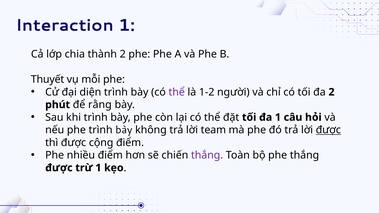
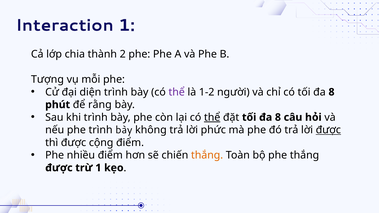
Thuyết: Thuyết -> Tượng (47, 79)
tối đa 2: 2 -> 8 (332, 92)
thể underline: none -> present (212, 117)
1: 1 -> 8 (278, 117)
team: team -> phức (213, 130)
thắng colour: purple -> orange (207, 155)
